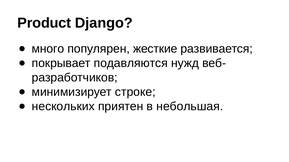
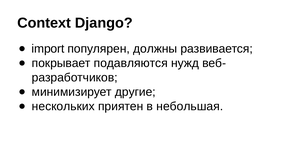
Product: Product -> Context (44, 23)
много: много -> import (48, 49)
жесткие: жесткие -> должны (155, 49)
строке: строке -> другие (135, 92)
